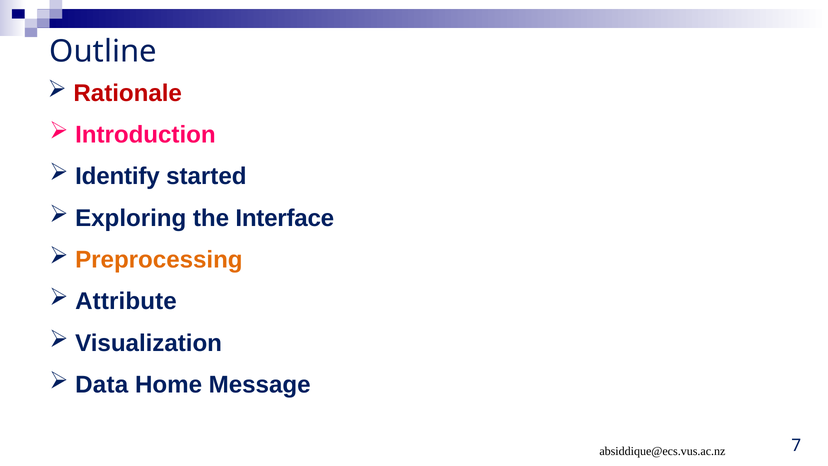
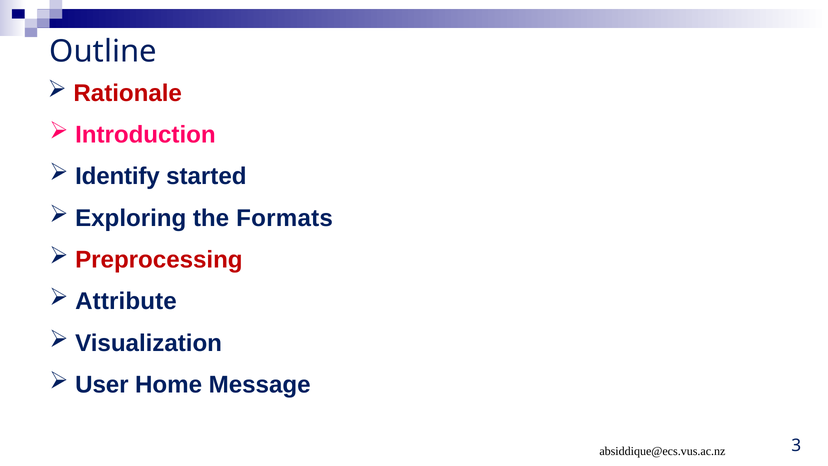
Interface: Interface -> Formats (285, 218)
Preprocessing colour: orange -> red (159, 260)
Data: Data -> User (102, 385)
7: 7 -> 3 (796, 446)
